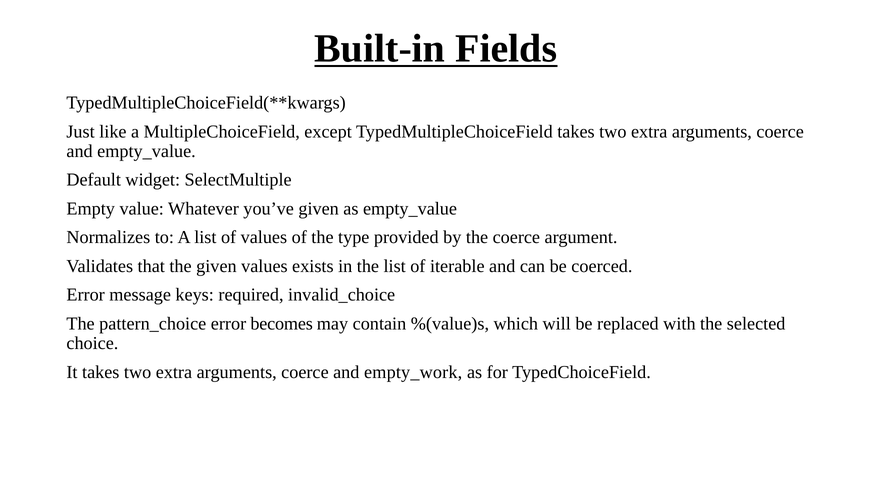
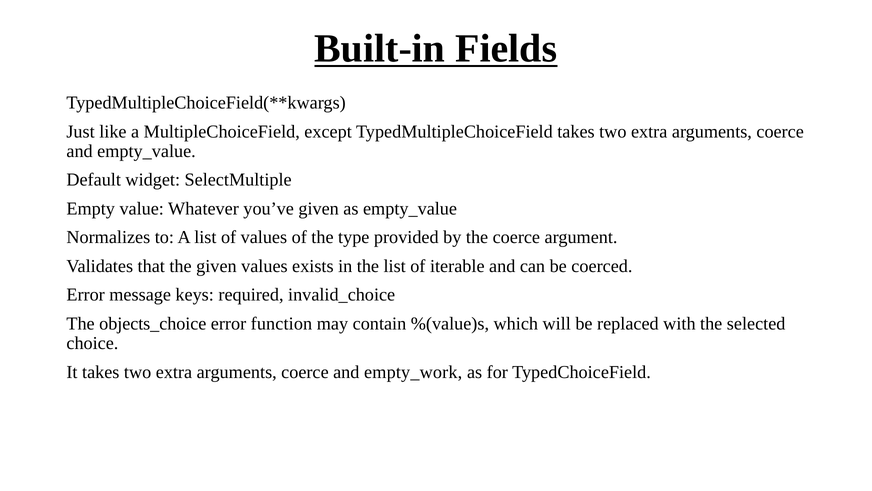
pattern_choice: pattern_choice -> objects_choice (153, 323)
becomes: becomes -> function (281, 323)
